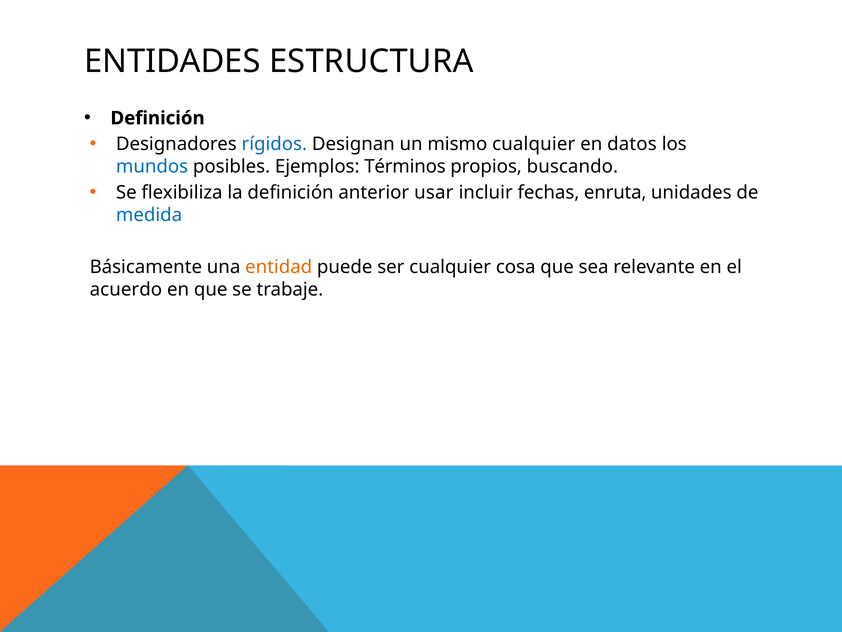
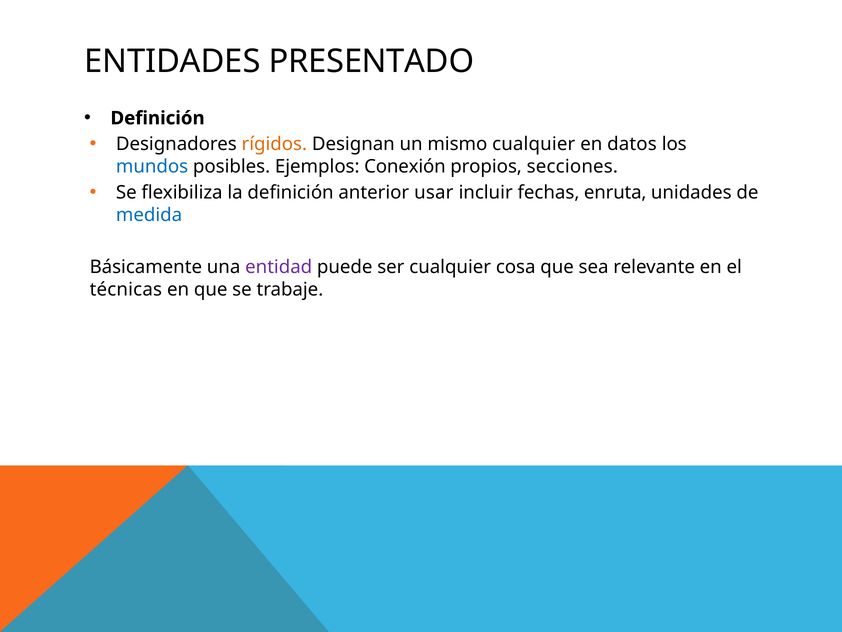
ESTRUCTURA: ESTRUCTURA -> PRESENTADO (372, 61)
rígidos colour: blue -> orange (274, 144)
Términos: Términos -> Conexión (405, 166)
buscando: buscando -> secciones (572, 166)
entidad colour: orange -> purple (279, 267)
acuerdo: acuerdo -> técnicas (126, 289)
